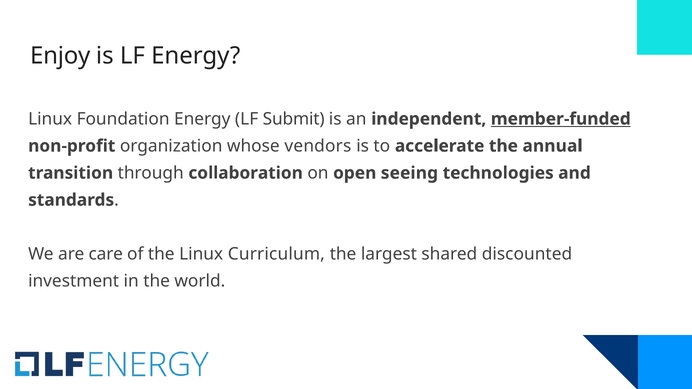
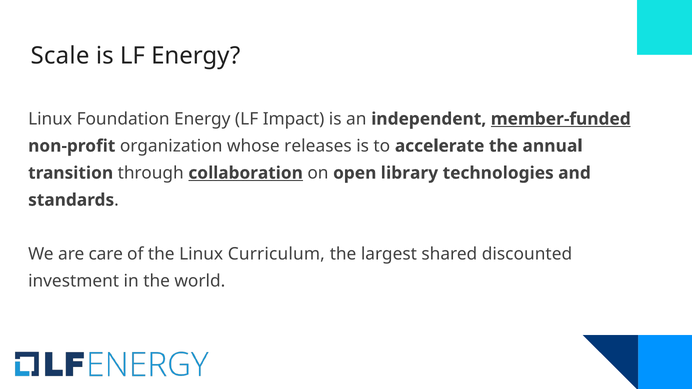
Enjoy: Enjoy -> Scale (60, 56)
Submit: Submit -> Impact (294, 119)
vendors: vendors -> releases (318, 146)
collaboration underline: none -> present (246, 173)
seeing: seeing -> library (409, 173)
